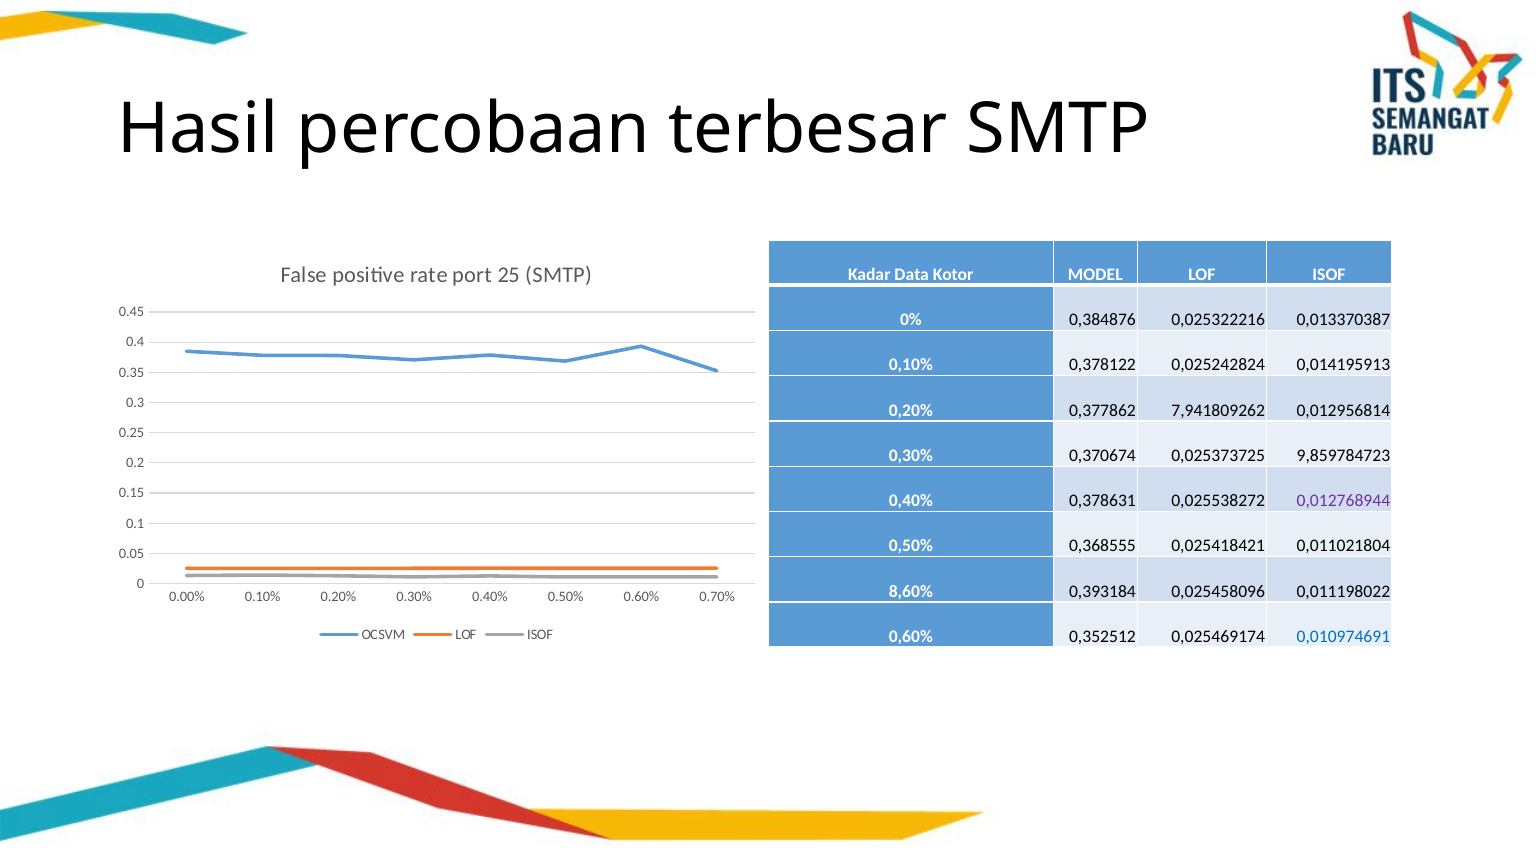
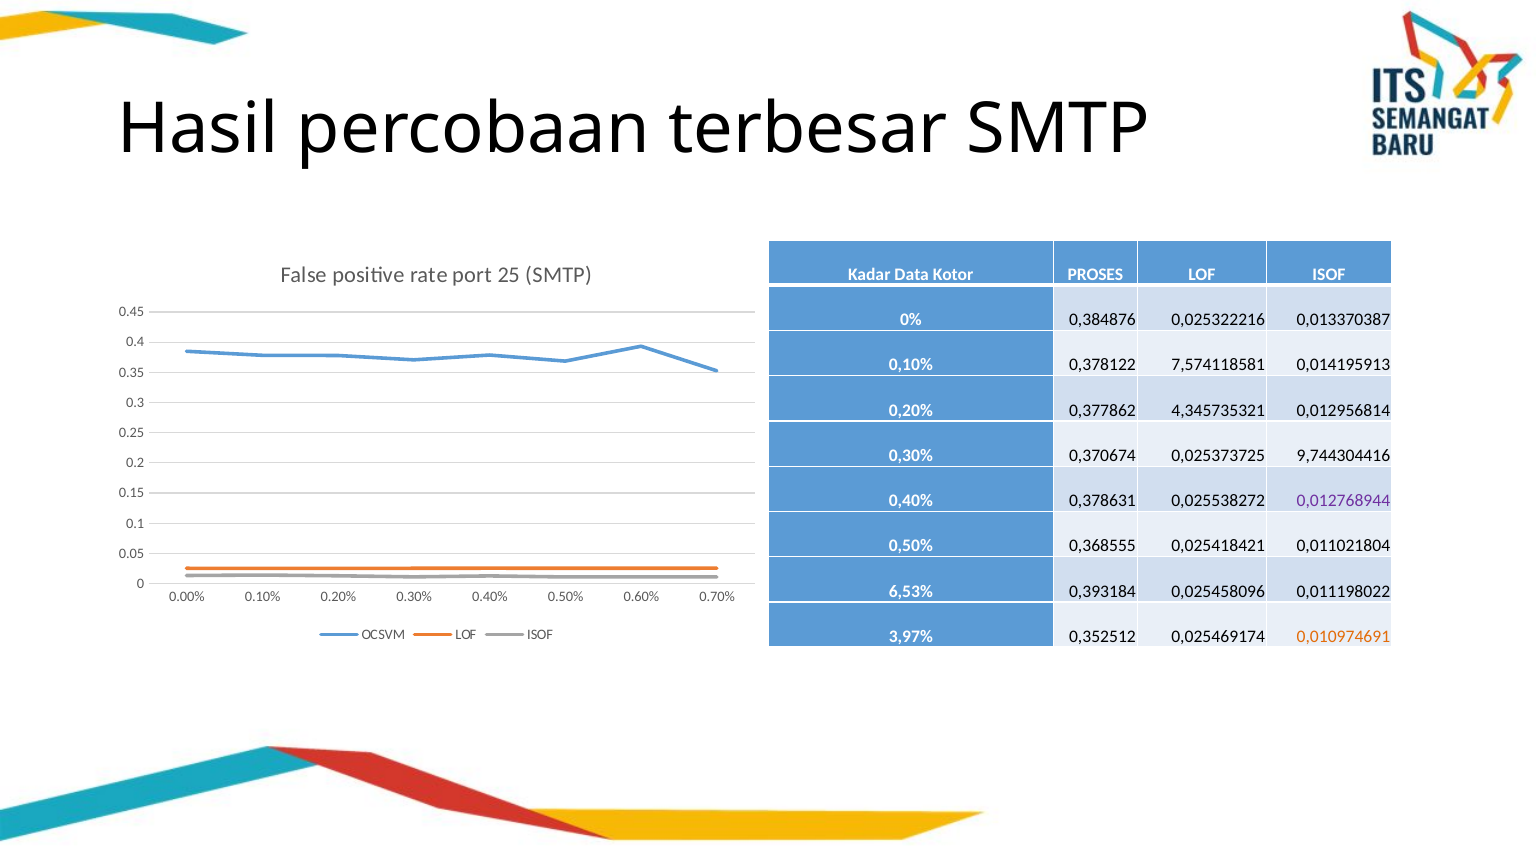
MODEL: MODEL -> PROSES (1095, 275)
0,025242824: 0,025242824 -> 7,574118581 (1218, 365)
7,941809262: 7,941809262 -> 4,345735321 (1218, 410)
9,859784723: 9,859784723 -> 9,744304416 (1343, 456)
8,60%: 8,60% -> 6,53% (911, 591)
0,60%: 0,60% -> 3,97% (911, 636)
0,010974691 colour: blue -> orange (1343, 636)
